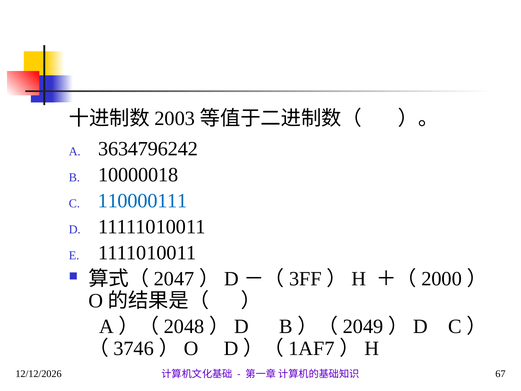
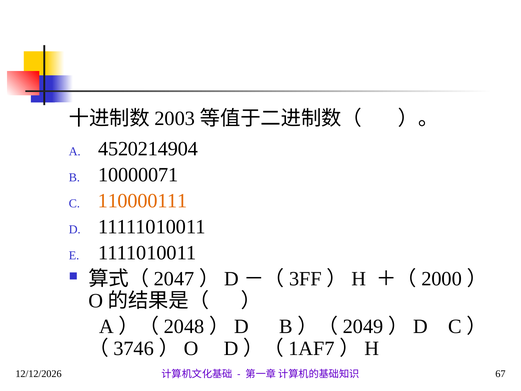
3634796242: 3634796242 -> 4520214904 (148, 149)
10000018: 10000018 -> 10000071 (138, 175)
110000111 colour: blue -> orange (143, 201)
